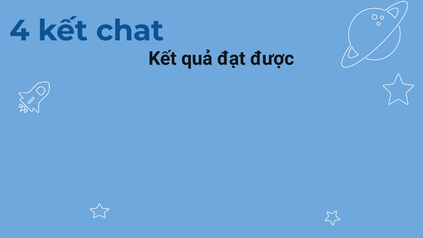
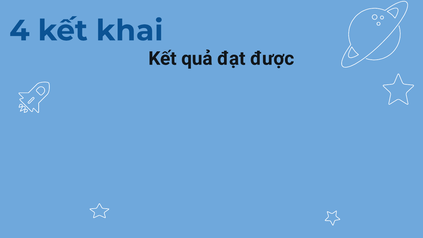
chat: chat -> khai (130, 31)
